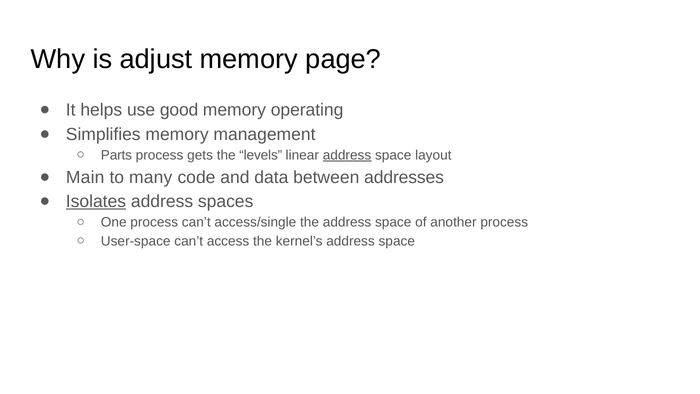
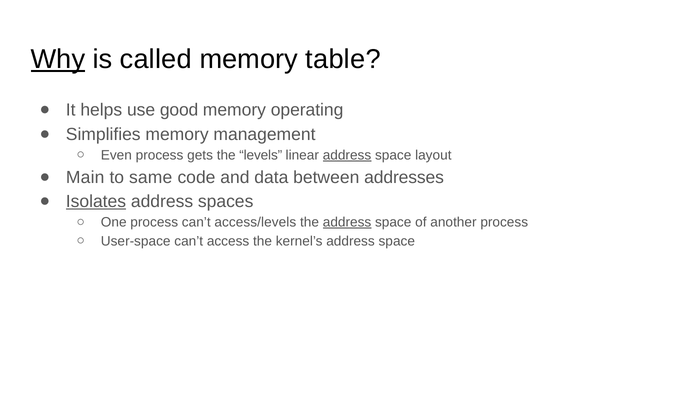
Why underline: none -> present (58, 59)
adjust: adjust -> called (156, 59)
page: page -> table (343, 59)
Parts: Parts -> Even (116, 155)
many: many -> same (151, 177)
access/single: access/single -> access/levels (255, 222)
address underline: none -> present (347, 222)
